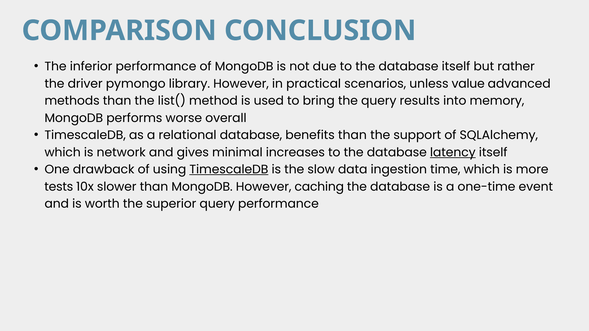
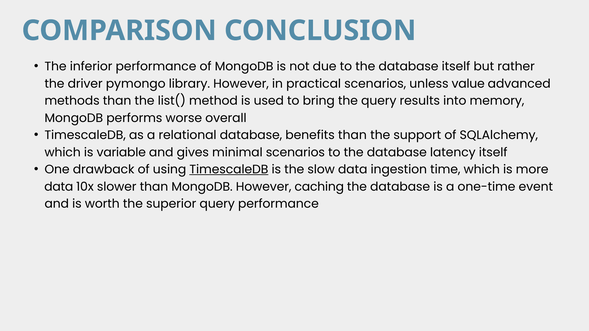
network: network -> variable (121, 152)
minimal increases: increases -> scenarios (295, 152)
latency underline: present -> none (453, 152)
tests: tests -> data (59, 187)
